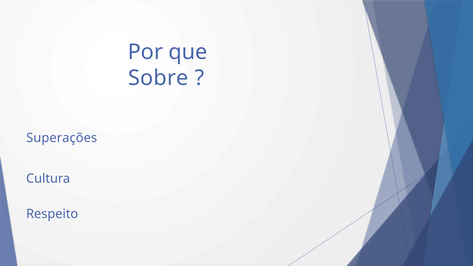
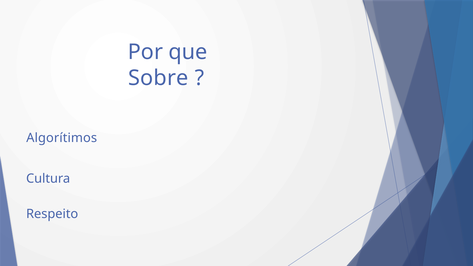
Superações: Superações -> Algorítimos (62, 138)
